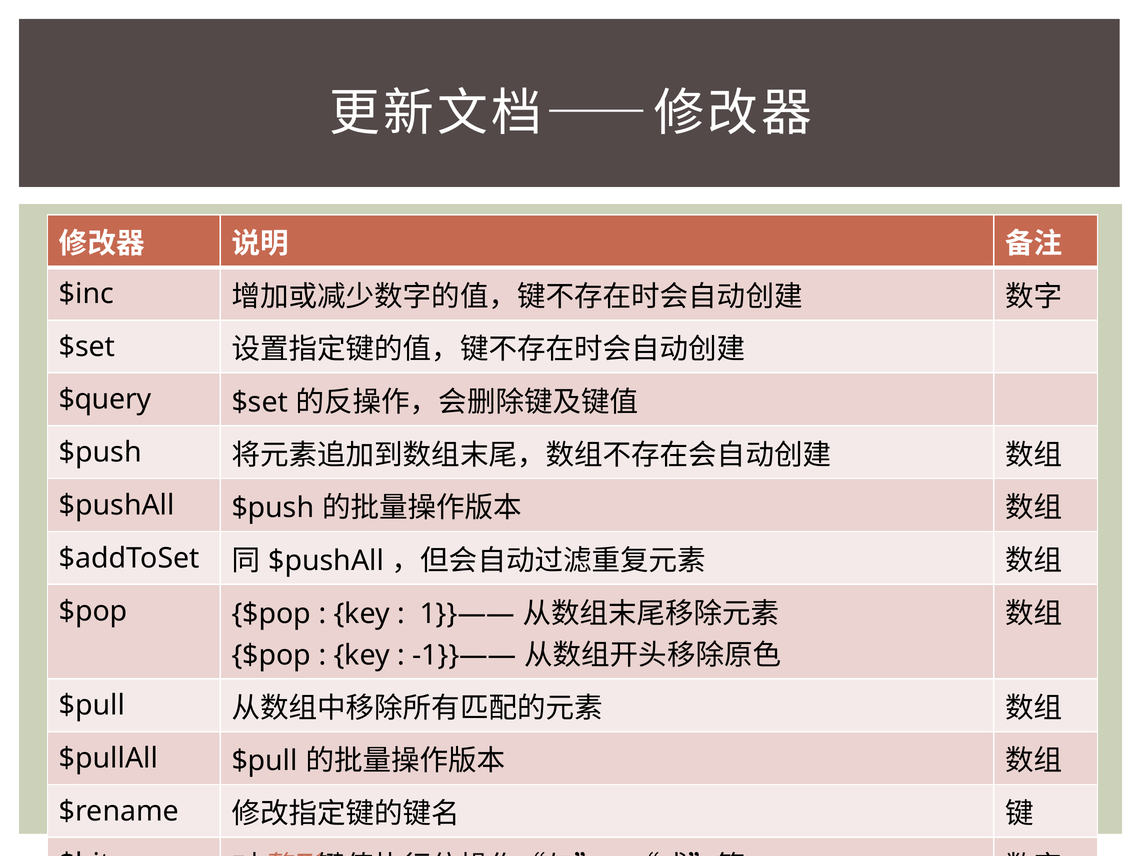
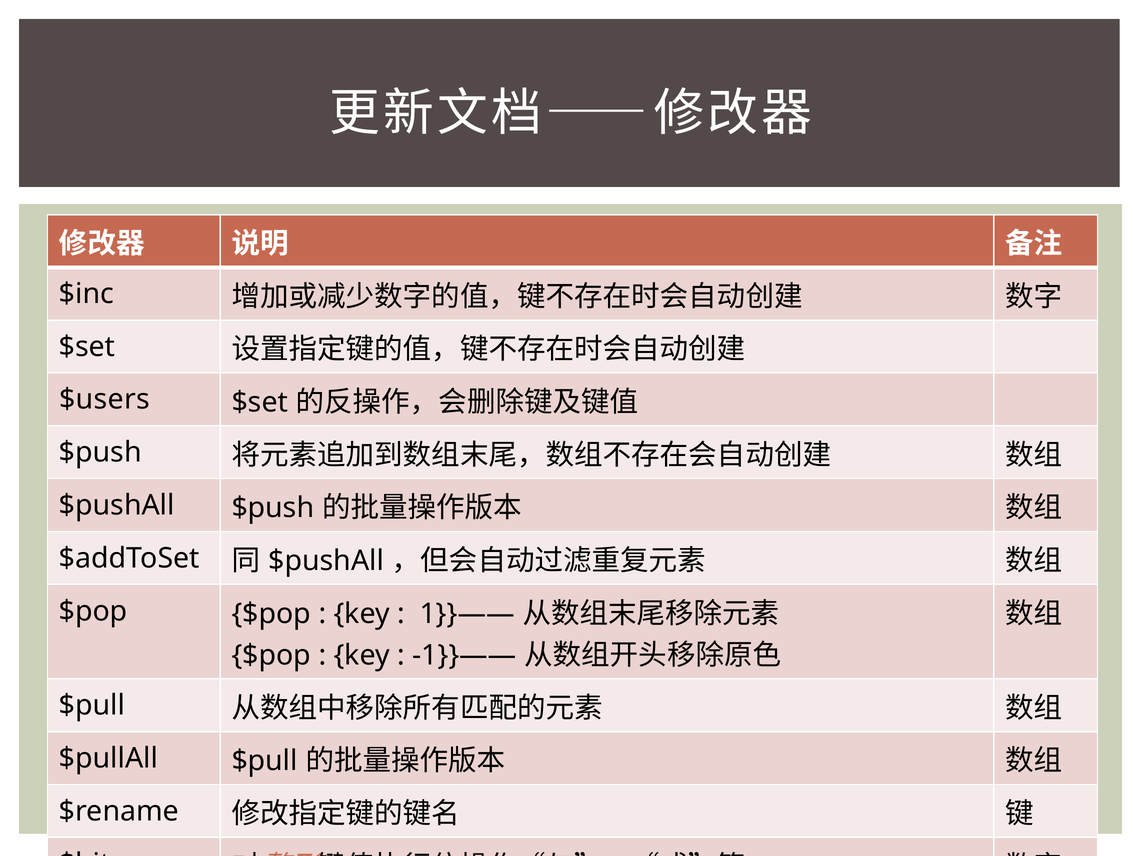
$query: $query -> $users (105, 400)
